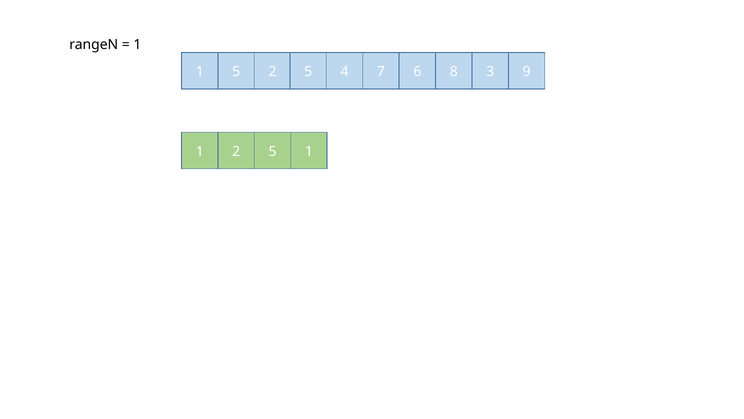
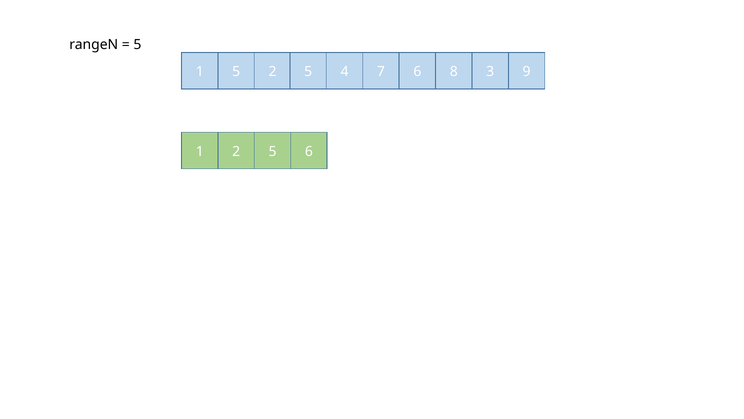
1: 1 -> 5 (137, 45)
2 1: 1 -> 6 (309, 151)
